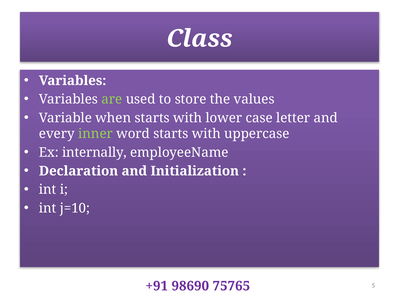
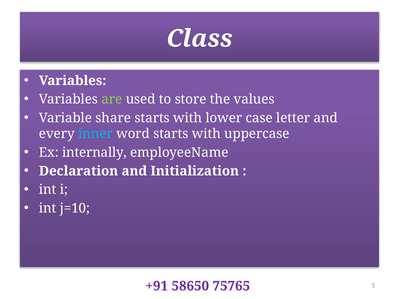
when: when -> share (113, 118)
inner colour: light green -> light blue (95, 134)
98690: 98690 -> 58650 (190, 286)
